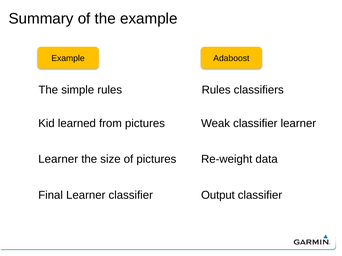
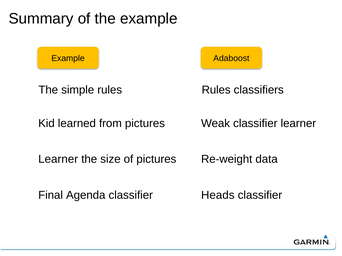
Final Learner: Learner -> Agenda (86, 195)
Output: Output -> Heads (218, 195)
